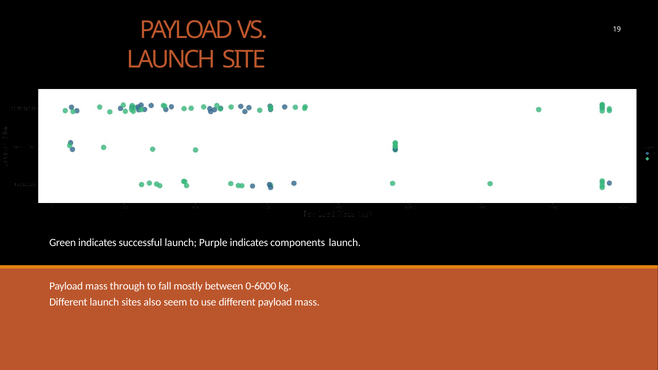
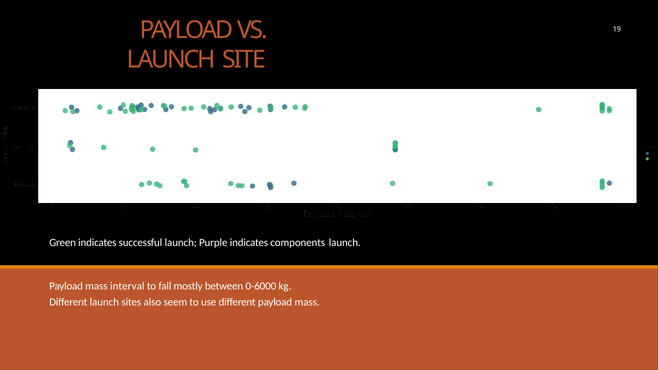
through: through -> interval (127, 286)
